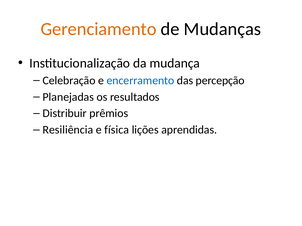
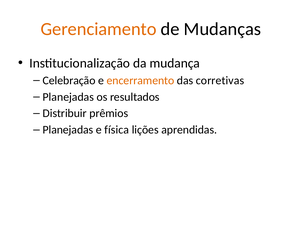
encerramento colour: blue -> orange (140, 81)
percepção: percepção -> corretivas (220, 81)
Resiliência: Resiliência -> Planejadas (68, 130)
